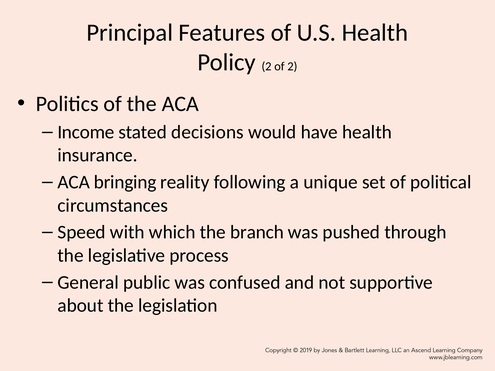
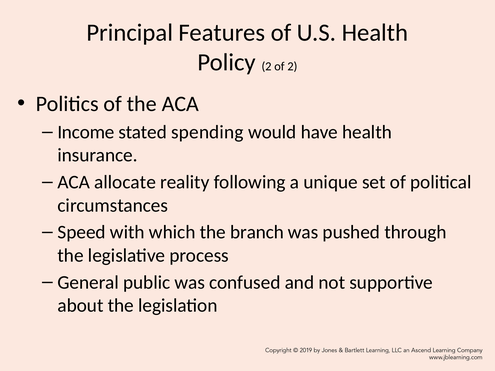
decisions: decisions -> spending (207, 132)
bringing: bringing -> allocate (125, 182)
